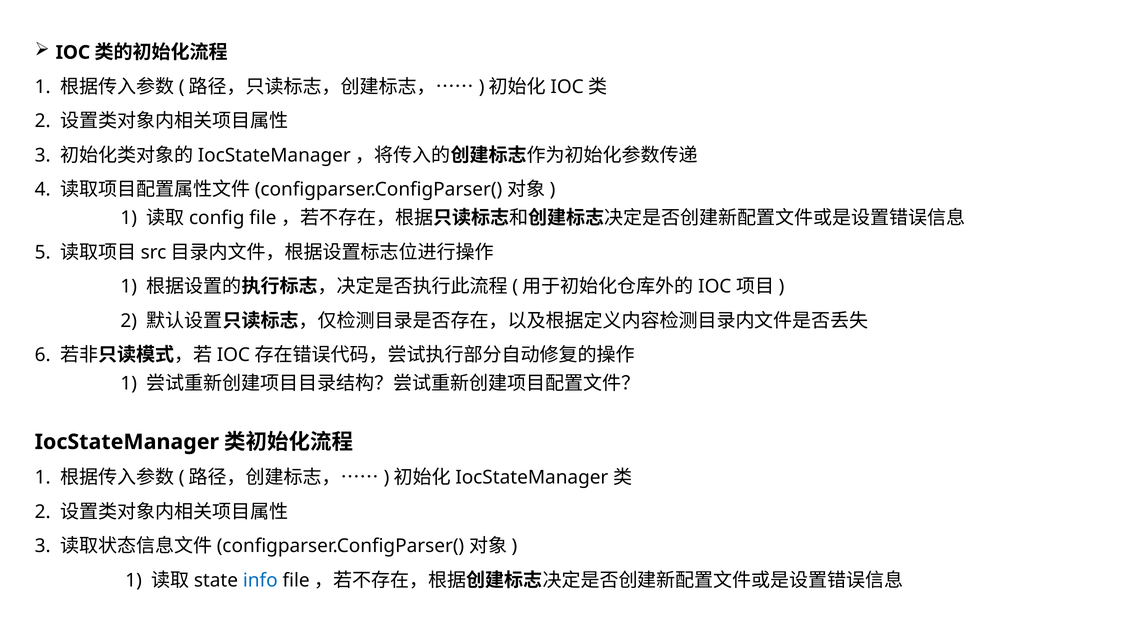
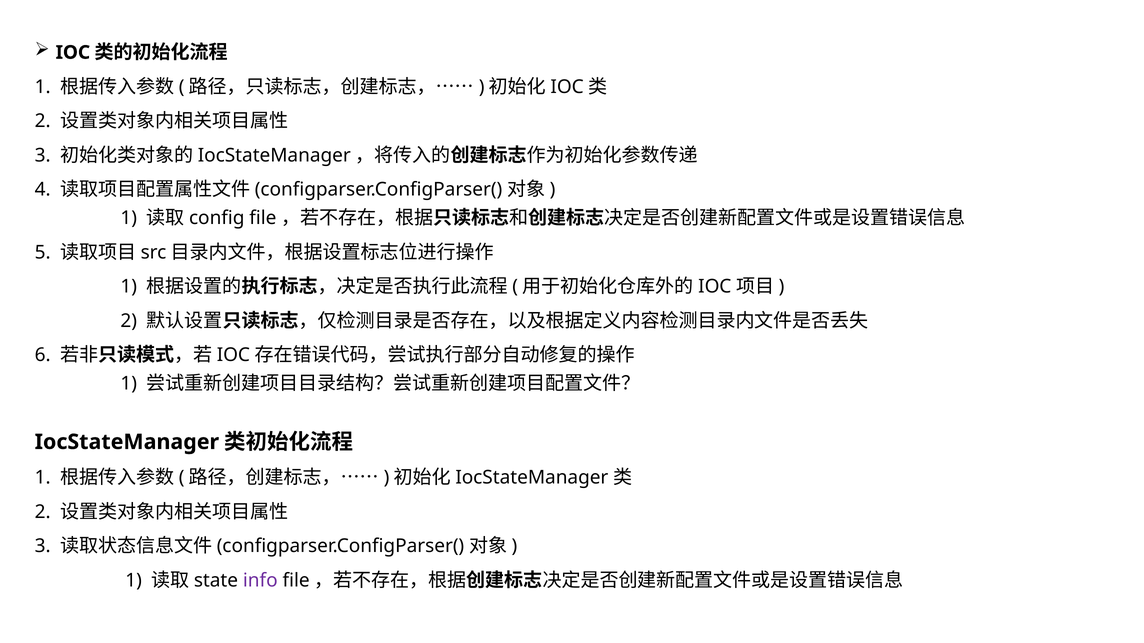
info colour: blue -> purple (260, 581)
